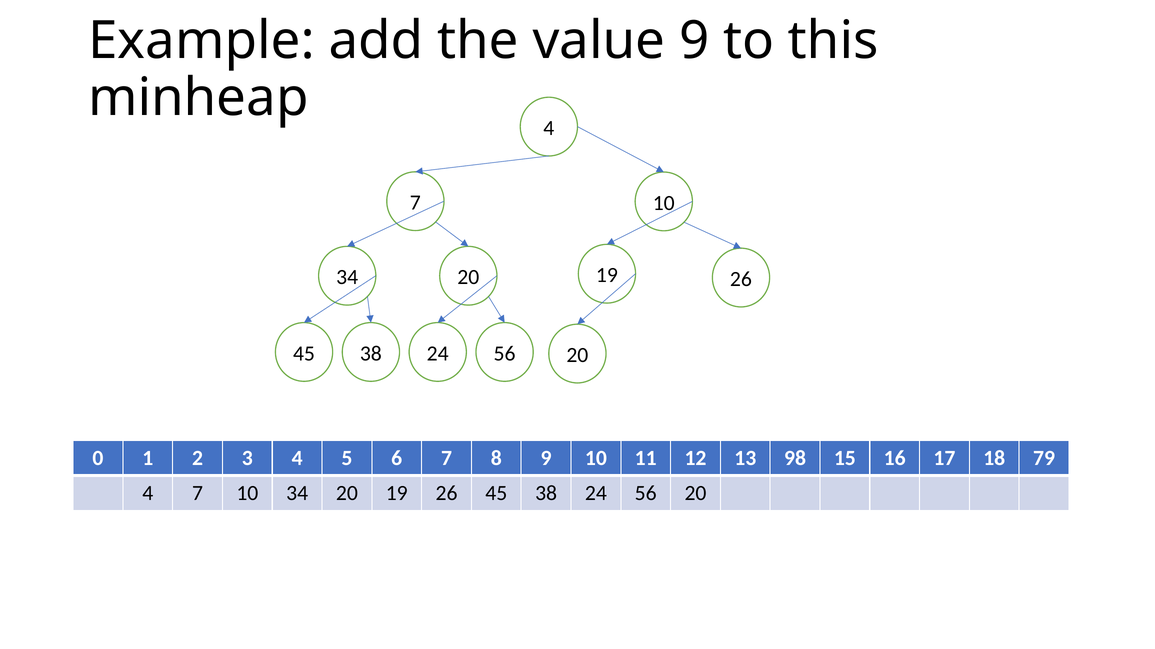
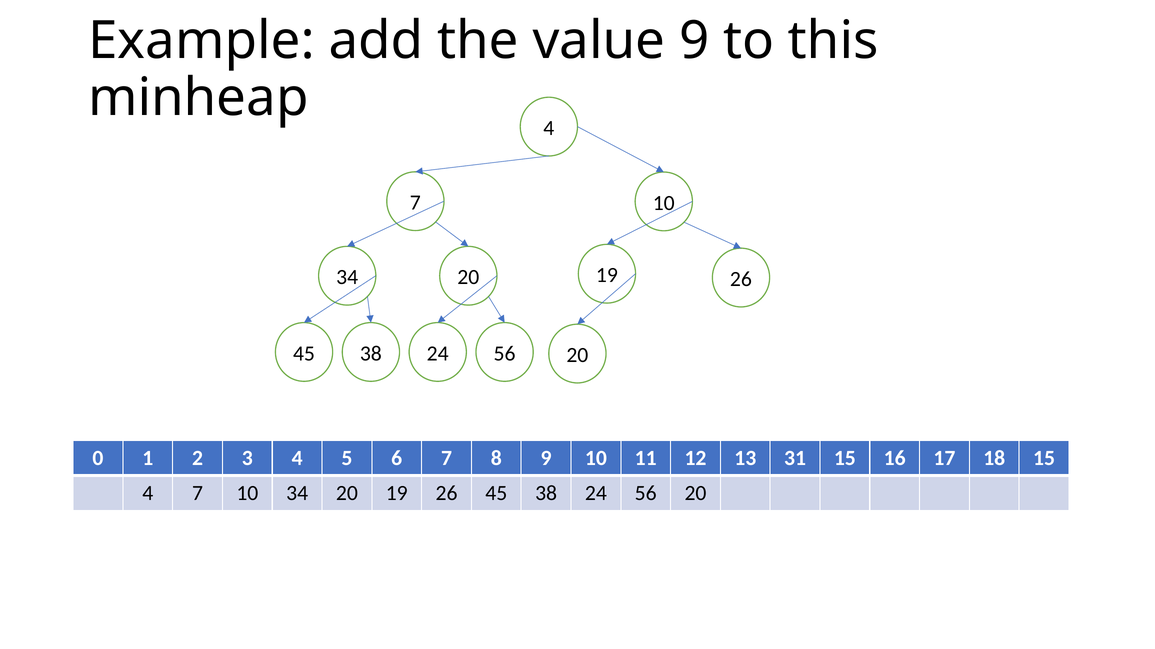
98: 98 -> 31 (795, 459)
18 79: 79 -> 15 (1044, 459)
